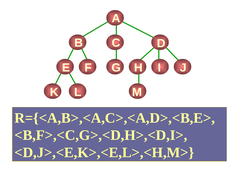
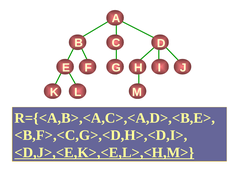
<D,J>,<E,K>,<E,L>,<H,M> underline: none -> present (104, 153)
